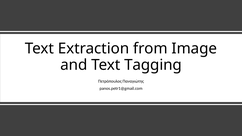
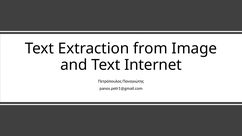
Tagging: Tagging -> Internet (153, 65)
